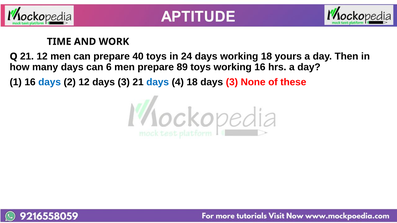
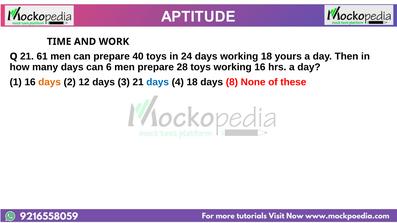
21 12: 12 -> 61 (42, 57)
89: 89 -> 28 (182, 67)
days colour: blue -> orange (50, 82)
18 days 3: 3 -> 8 (232, 82)
